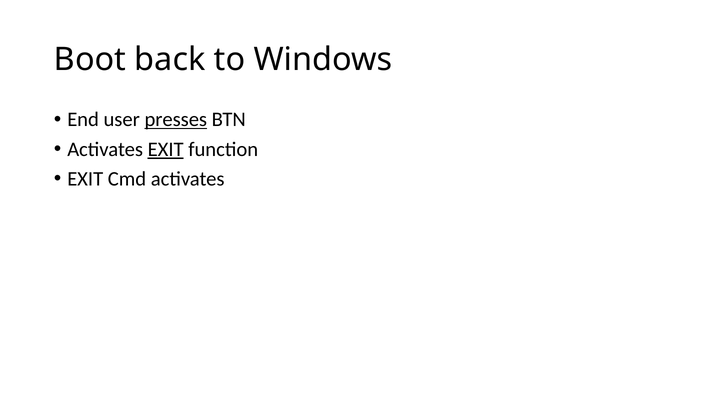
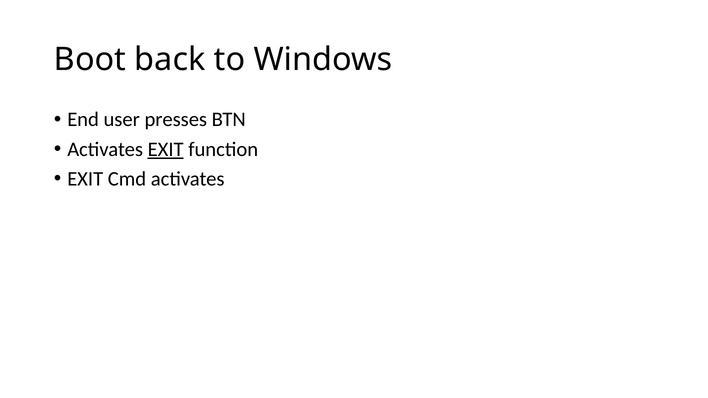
presses underline: present -> none (176, 120)
